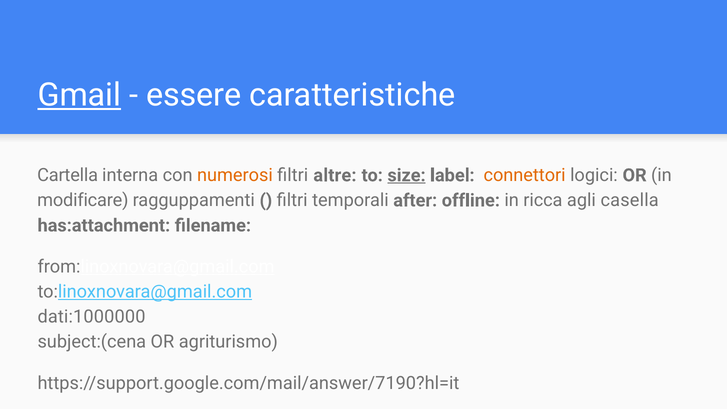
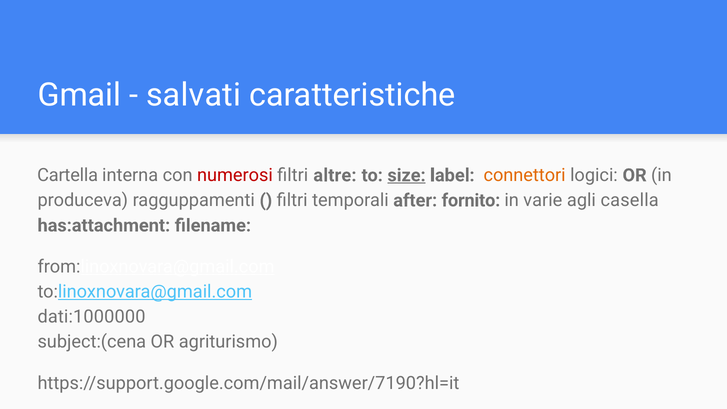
Gmail underline: present -> none (79, 95)
essere: essere -> salvati (194, 95)
numerosi colour: orange -> red (235, 175)
modificare: modificare -> produceva (83, 200)
offline: offline -> fornito (471, 200)
ricca: ricca -> varie (543, 200)
